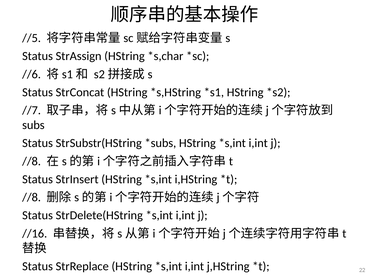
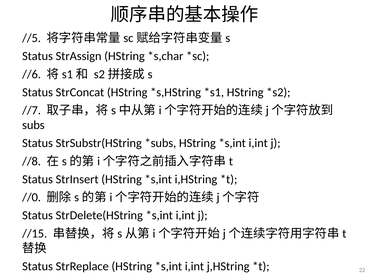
//8: //8 -> //0 (32, 197)
//16: //16 -> //15 (35, 233)
